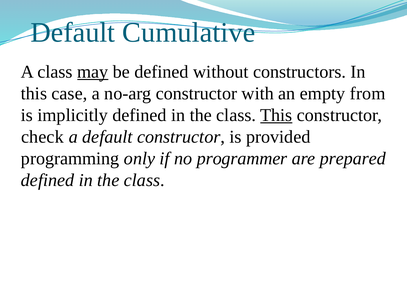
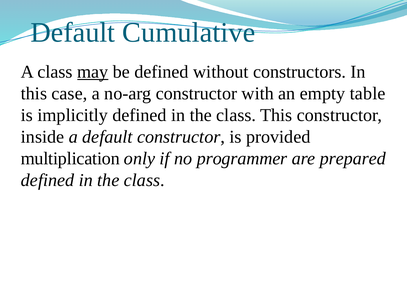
from: from -> table (368, 93)
This underline: present -> none (276, 115)
check: check -> inside (43, 137)
programming: programming -> multiplication (70, 159)
